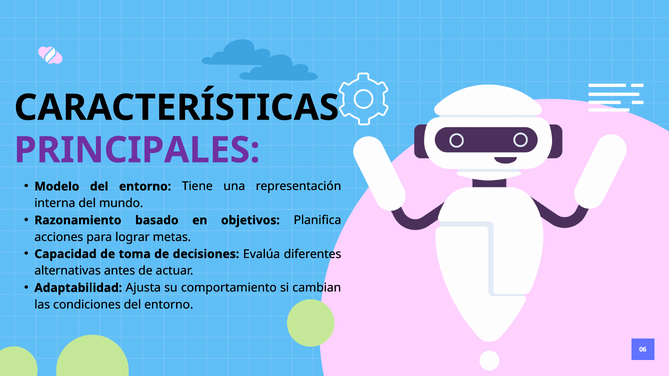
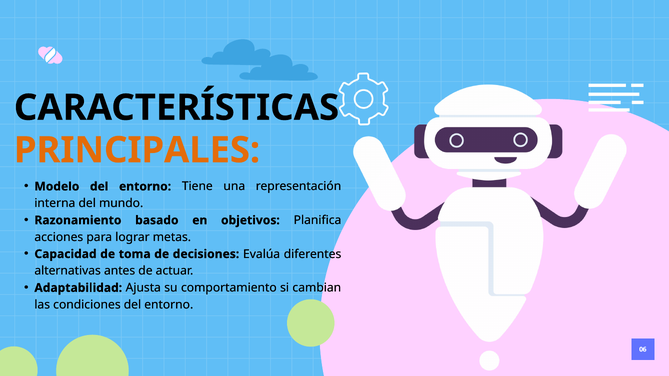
PRINCIPALES colour: purple -> orange (137, 150)
